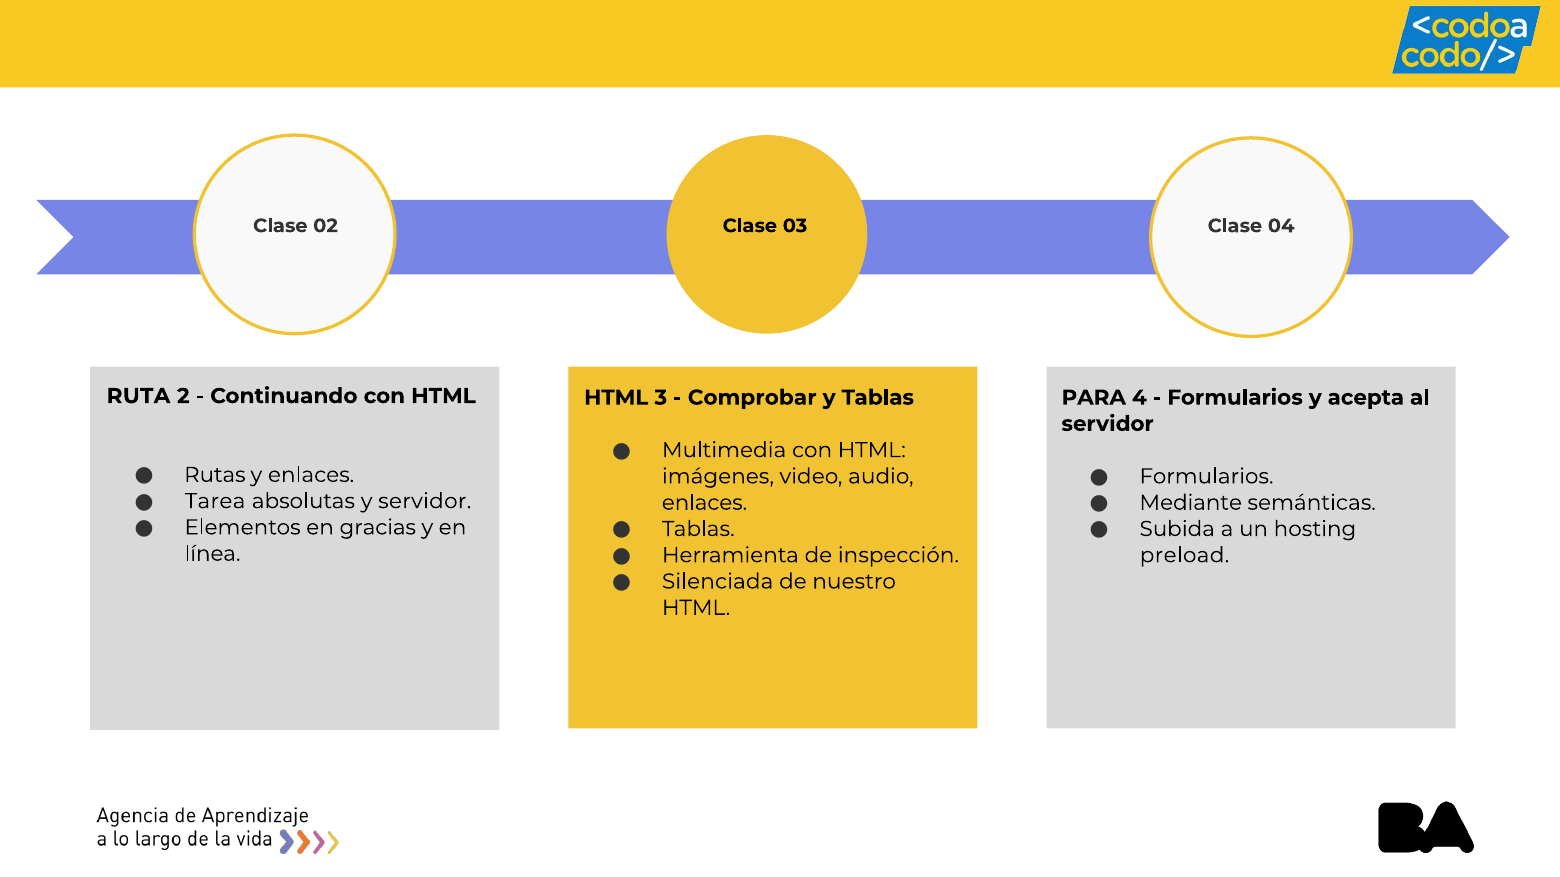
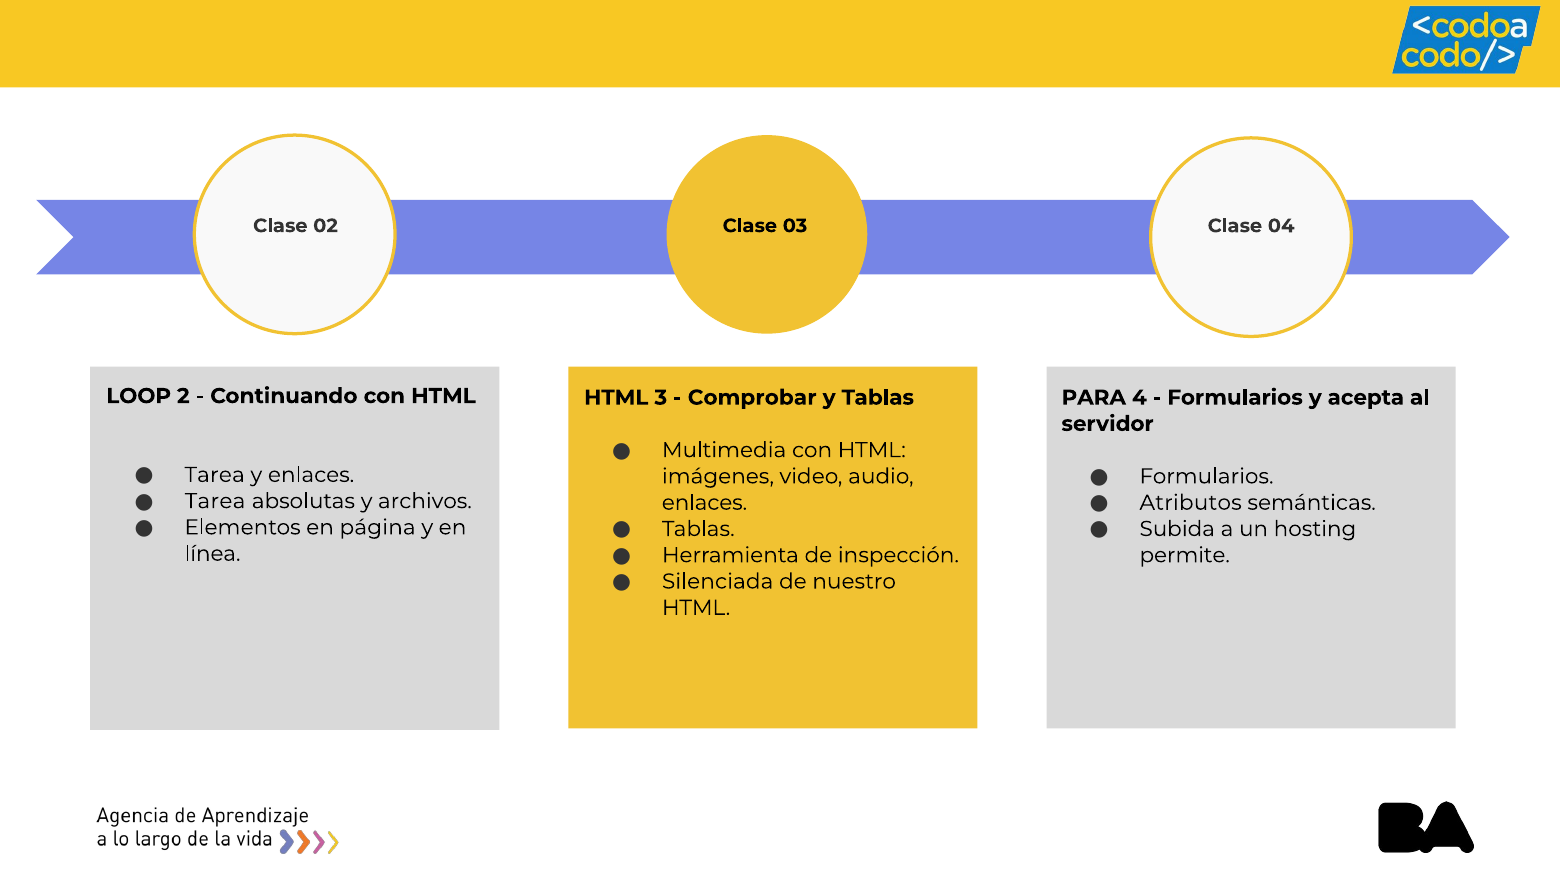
RUTA: RUTA -> LOOP (139, 396)
Rutas: Rutas -> Tarea (215, 475)
y servidor: servidor -> archivos (425, 501)
Mediante: Mediante -> Atributos (1191, 503)
gracias: gracias -> página (378, 528)
preload: preload -> permite (1185, 555)
